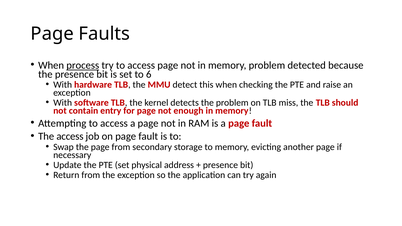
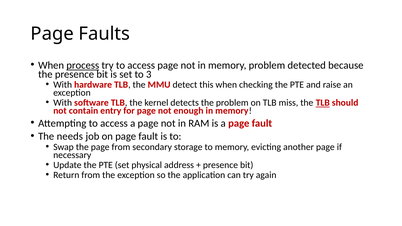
6: 6 -> 3 (149, 74)
TLB underline: none -> present (323, 103)
The access: access -> needs (70, 136)
